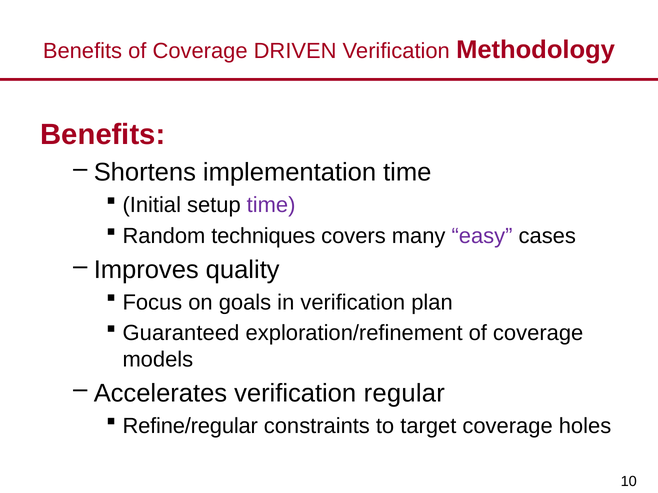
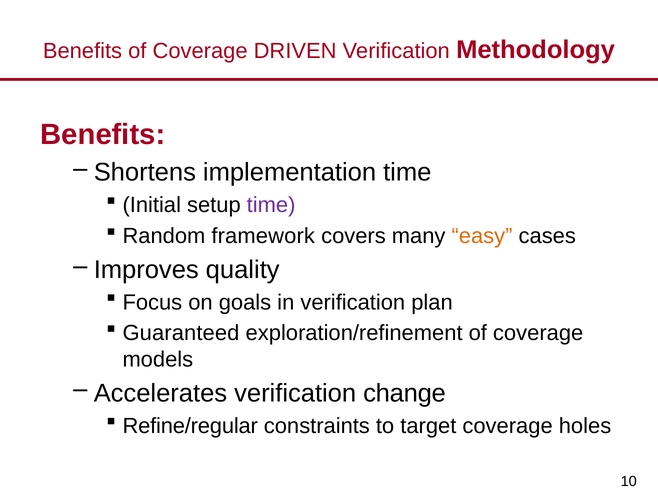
techniques: techniques -> framework (263, 236)
easy colour: purple -> orange (482, 236)
regular: regular -> change (405, 394)
